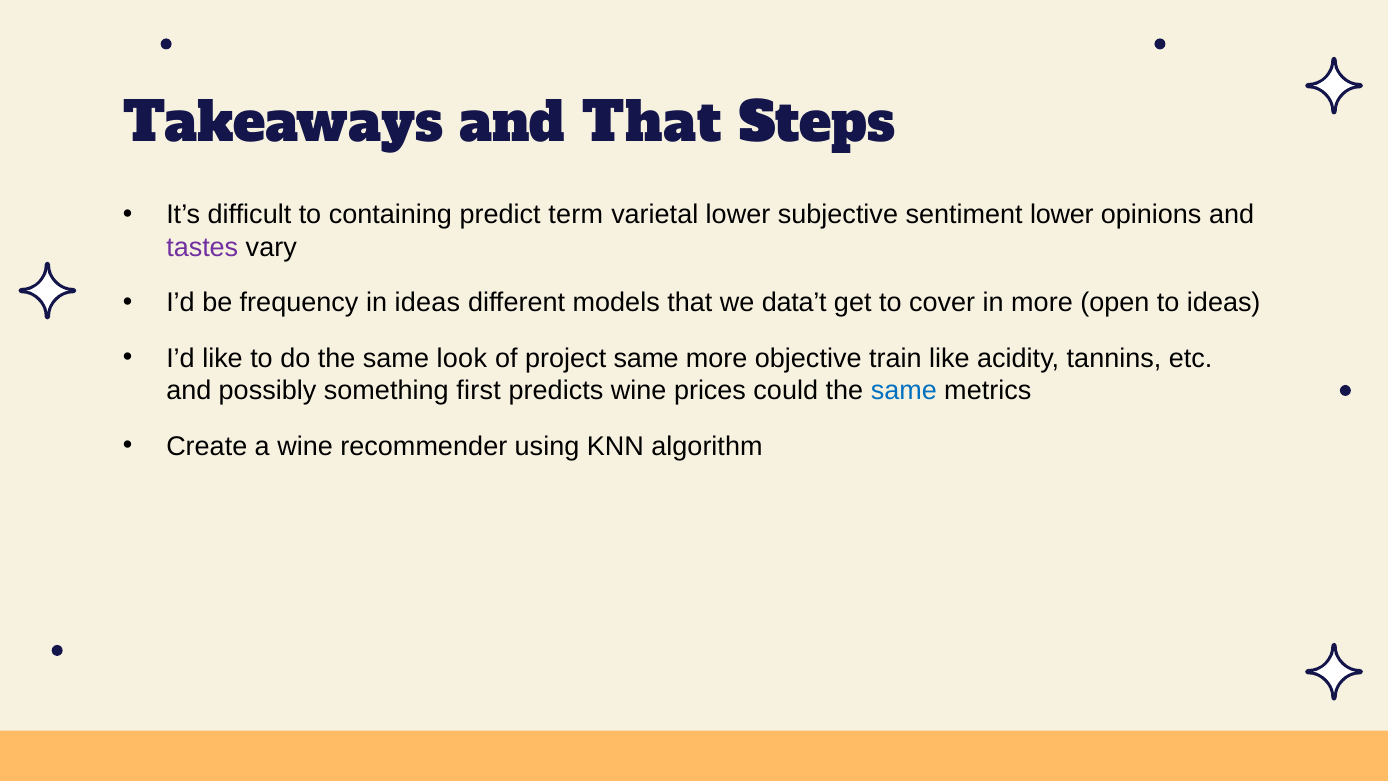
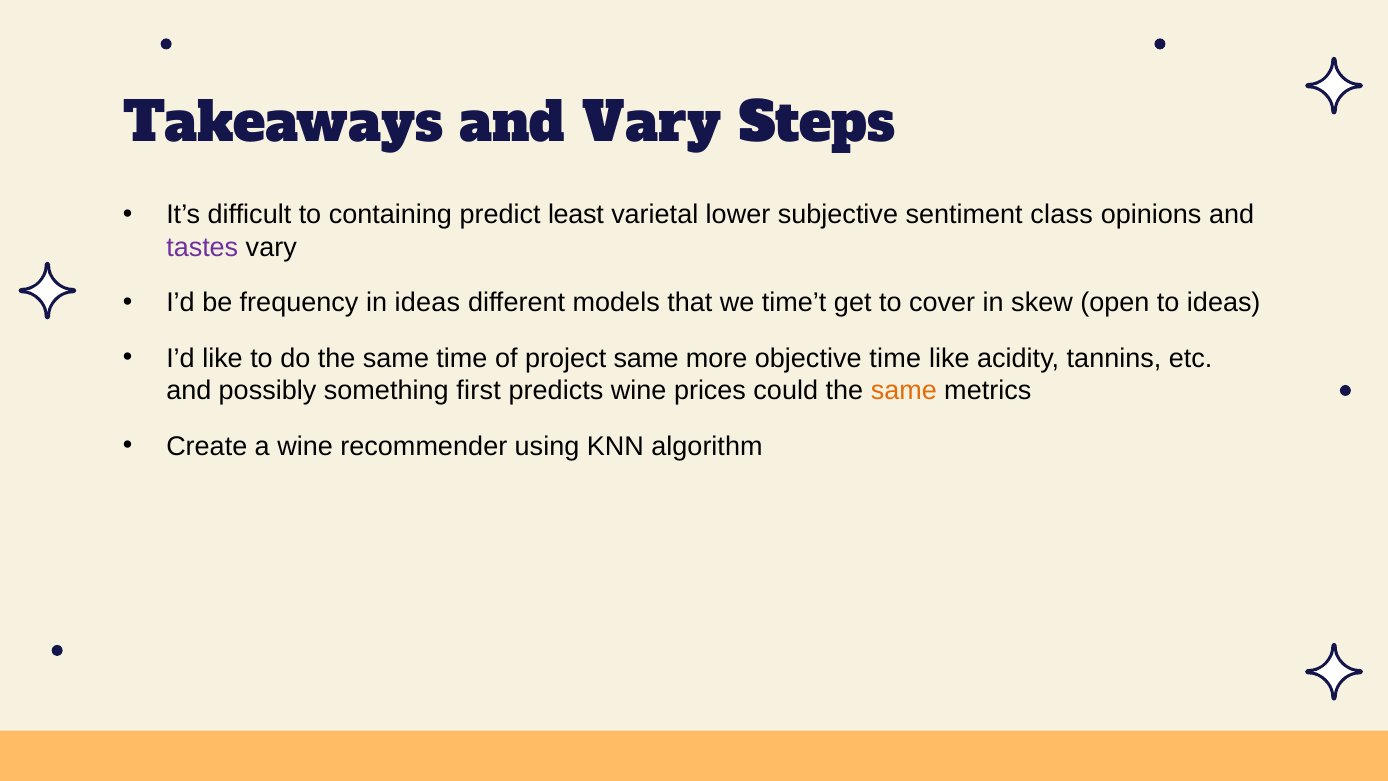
and That: That -> Vary (652, 124)
term: term -> least (576, 215)
sentiment lower: lower -> class (1062, 215)
data’t: data’t -> time’t (794, 303)
in more: more -> skew (1042, 303)
same look: look -> time (462, 358)
objective train: train -> time (895, 358)
same colour: blue -> orange (904, 391)
